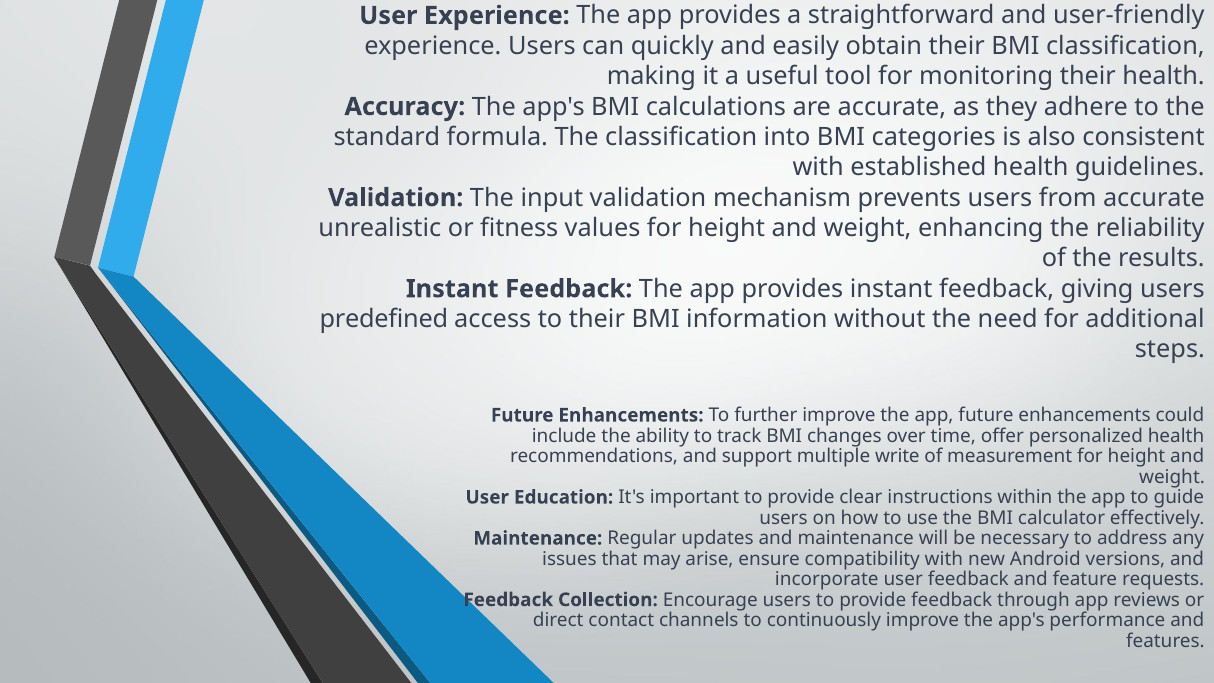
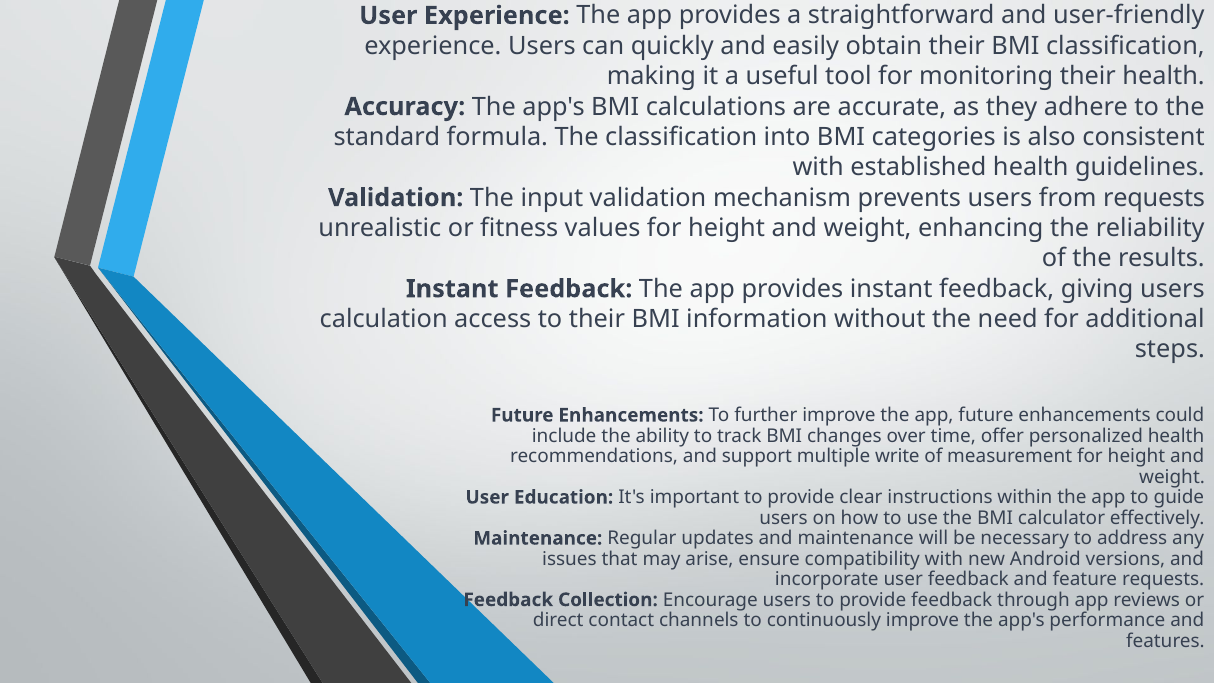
from accurate: accurate -> requests (1154, 198)
predefined: predefined -> calculation (384, 319)
